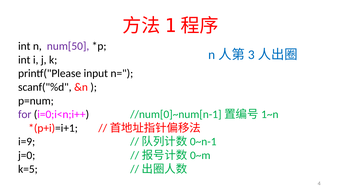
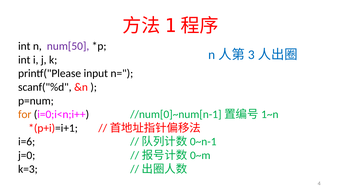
for colour: purple -> orange (25, 114)
i=9: i=9 -> i=6 (27, 142)
k=5: k=5 -> k=3 (28, 169)
